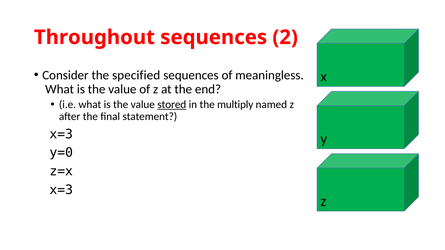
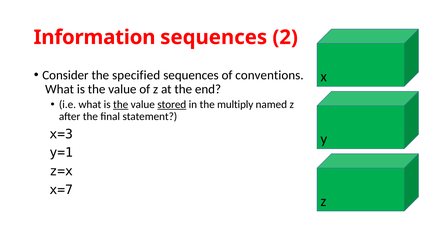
Throughout: Throughout -> Information (95, 37)
meaningless: meaningless -> conventions (269, 75)
the underline: none -> present (121, 105)
y=0: y=0 -> y=1 (61, 153)
x=3: x=3 -> x=7 (61, 190)
